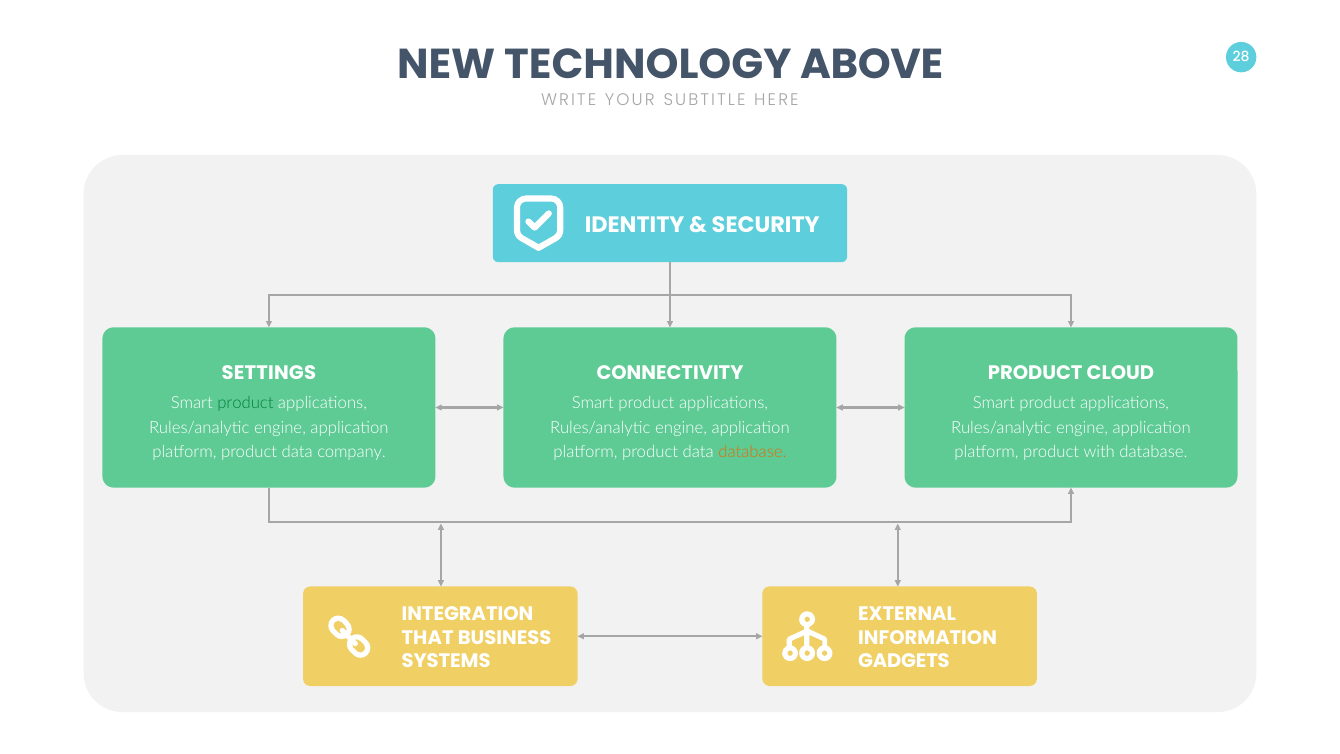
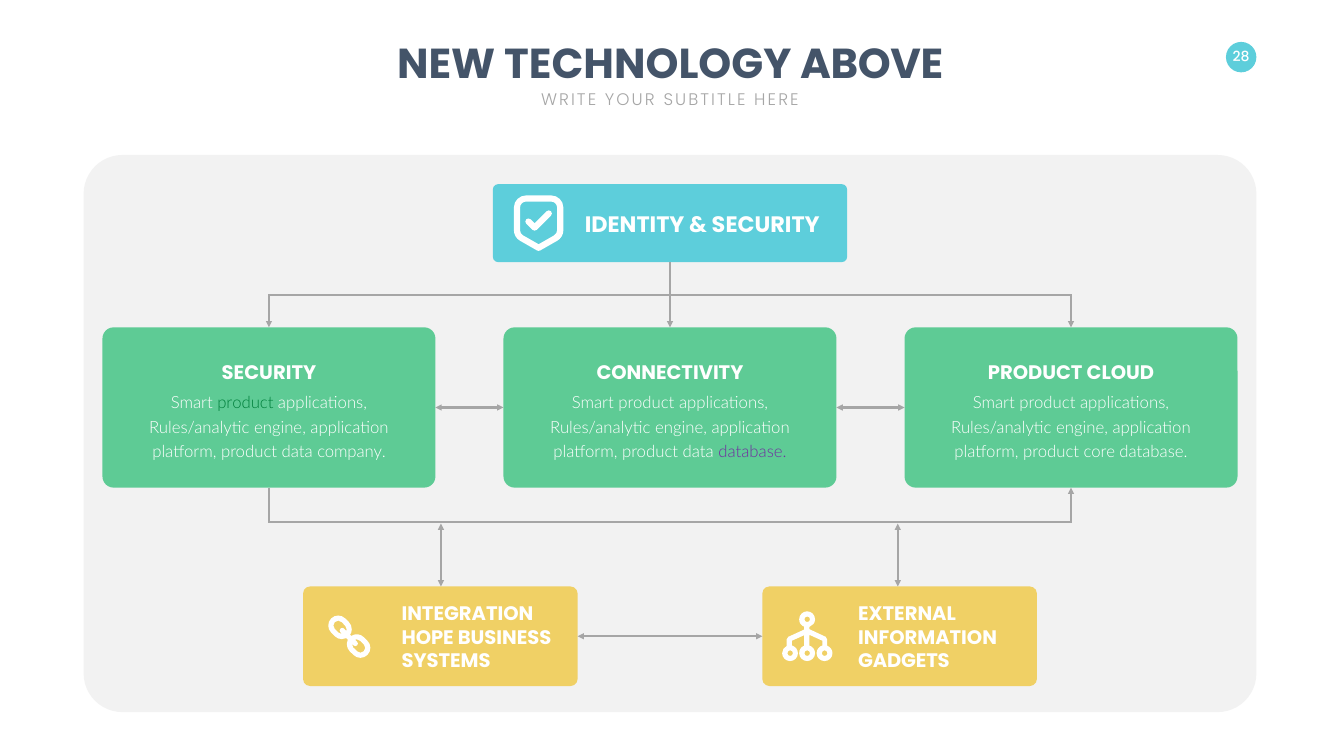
SETTINGS: SETTINGS -> SECURITY (269, 373)
database colour: orange -> purple (752, 452)
with: with -> core (1099, 452)
THAT: THAT -> HOPE (428, 638)
